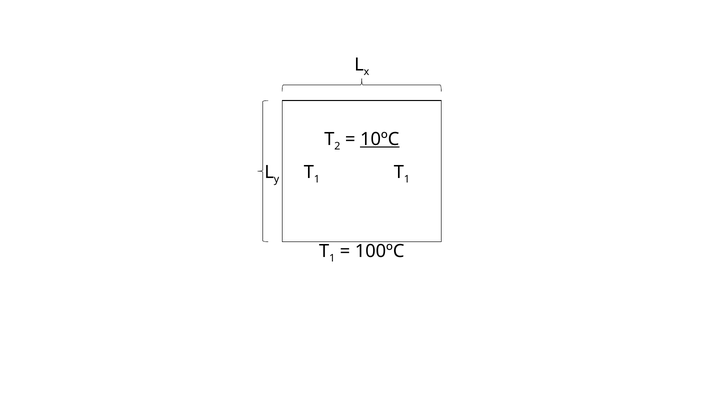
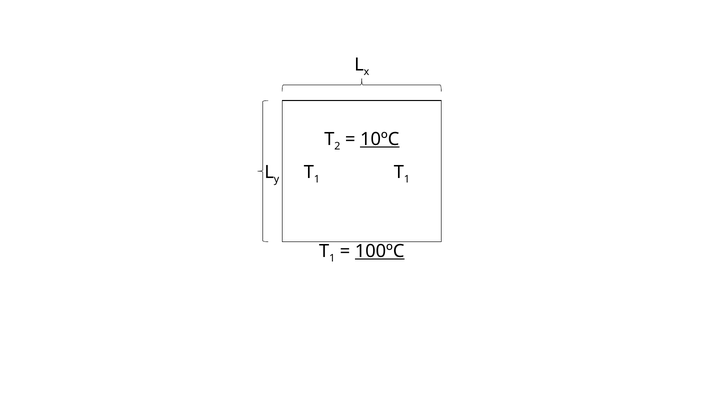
100ºC underline: none -> present (380, 251)
